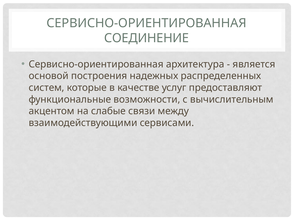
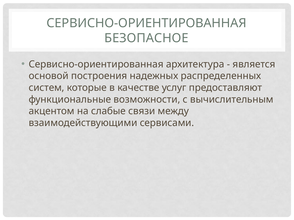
СОЕДИНЕНИЕ: СОЕДИНЕНИЕ -> БЕЗОПАСНОЕ (146, 38)
